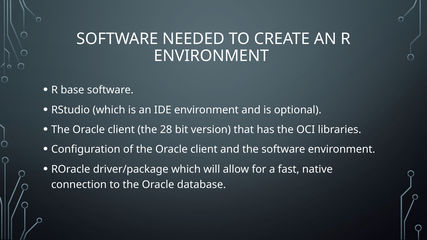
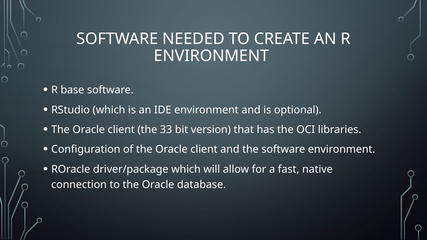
28: 28 -> 33 (166, 130)
